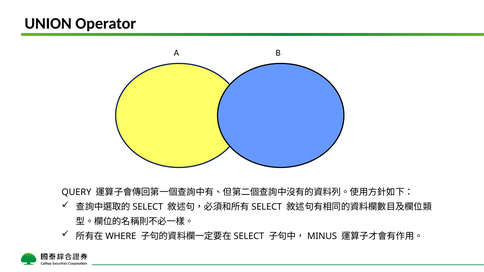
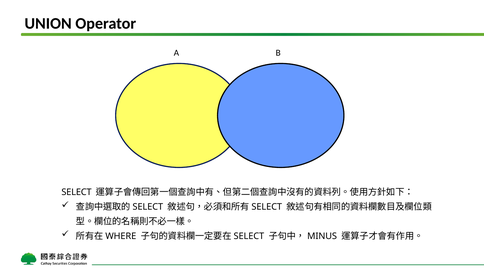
QUERY: QUERY -> SELECT (77, 193)
